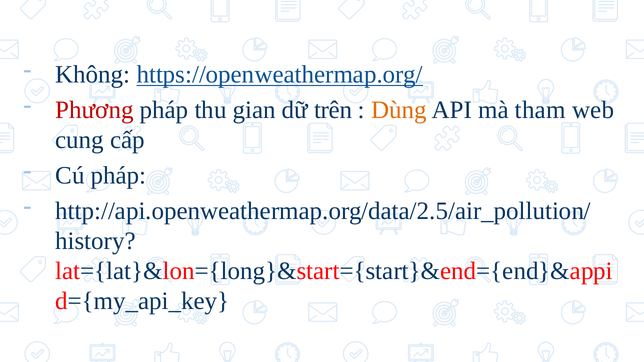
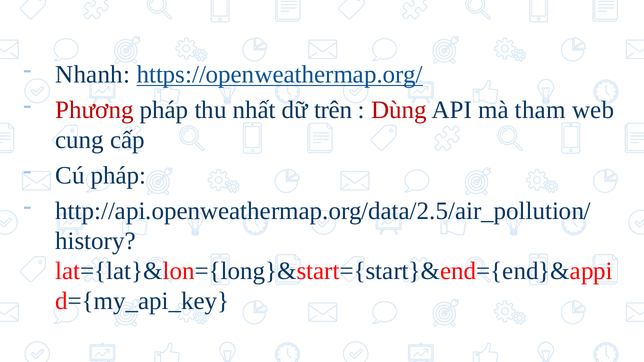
Không: Không -> Nhanh (93, 75)
gian: gian -> nhất (254, 110)
Dùng colour: orange -> red (399, 110)
